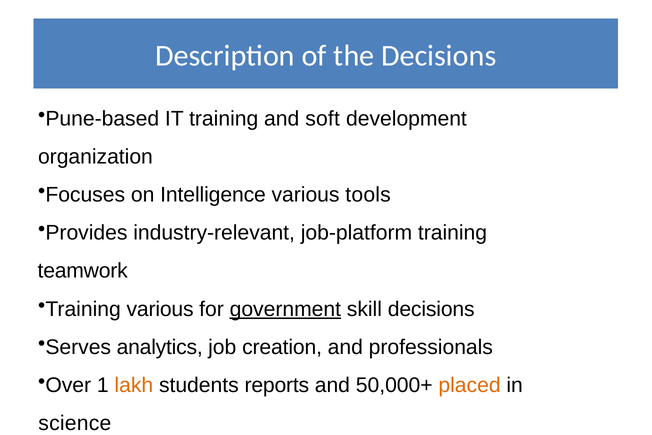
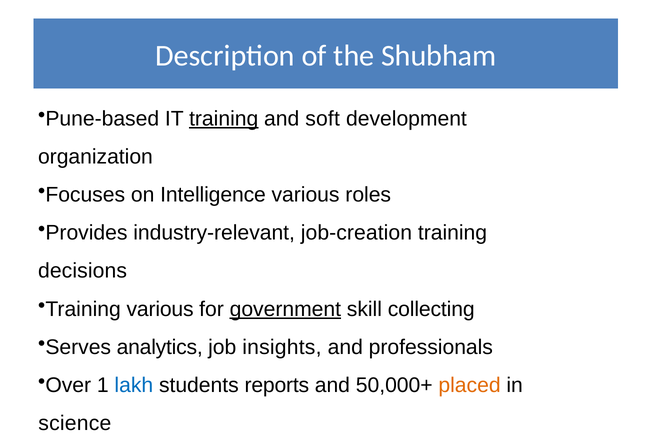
the Decisions: Decisions -> Shubham (439, 56)
training underline: none -> present (224, 119)
tools: tools -> roles (368, 195)
job-platform: job-platform -> job-creation (356, 233)
teamwork: teamwork -> decisions (82, 271)
skill decisions: decisions -> collecting (431, 309)
creation: creation -> insights (282, 347)
lakh colour: orange -> blue (134, 385)
